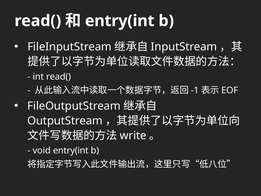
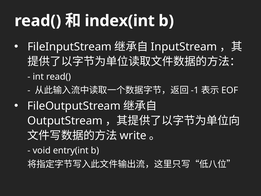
entry(int: entry(int -> index(int (120, 21)
